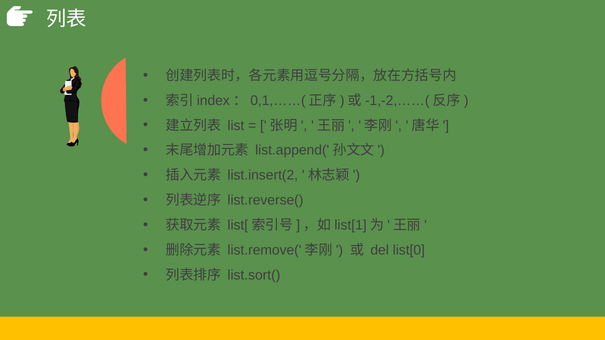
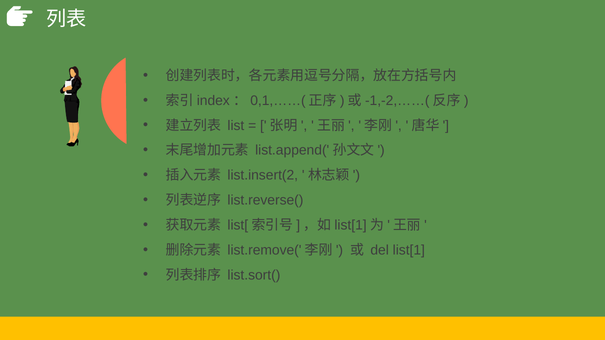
list[0: list[0 -> list[1 (409, 250)
